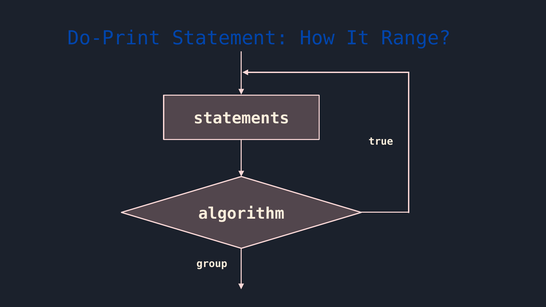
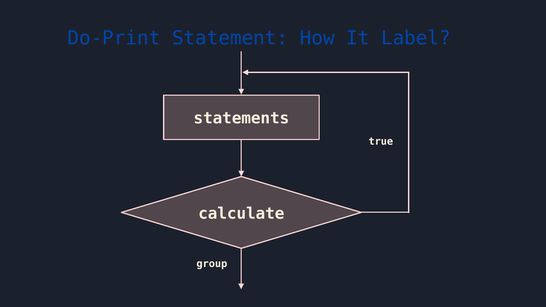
Range: Range -> Label (416, 38)
algorithm: algorithm -> calculate (241, 214)
